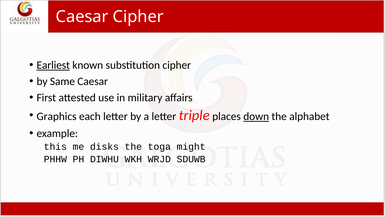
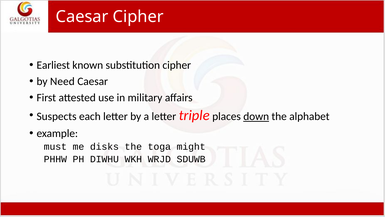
Earliest underline: present -> none (53, 65)
Same: Same -> Need (62, 81)
Graphics: Graphics -> Suspects (57, 116)
this: this -> must (55, 146)
